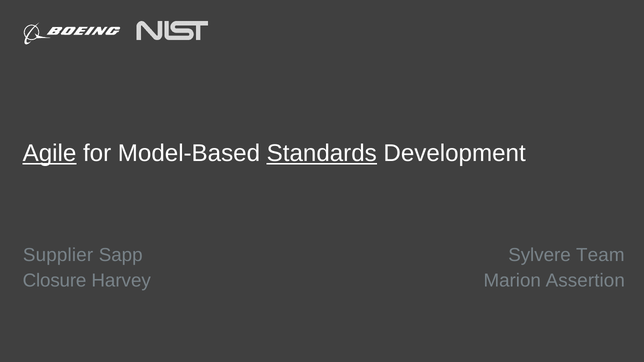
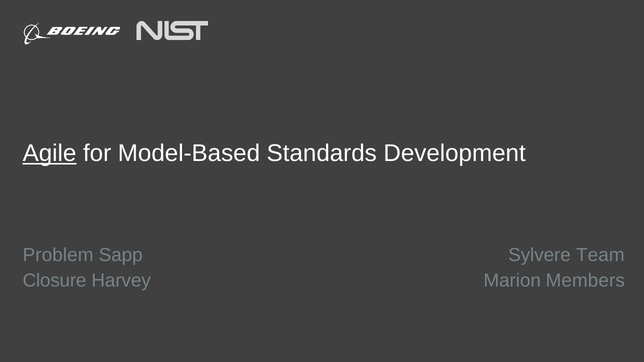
Standards underline: present -> none (322, 153)
Supplier: Supplier -> Problem (58, 255)
Assertion: Assertion -> Members (585, 281)
